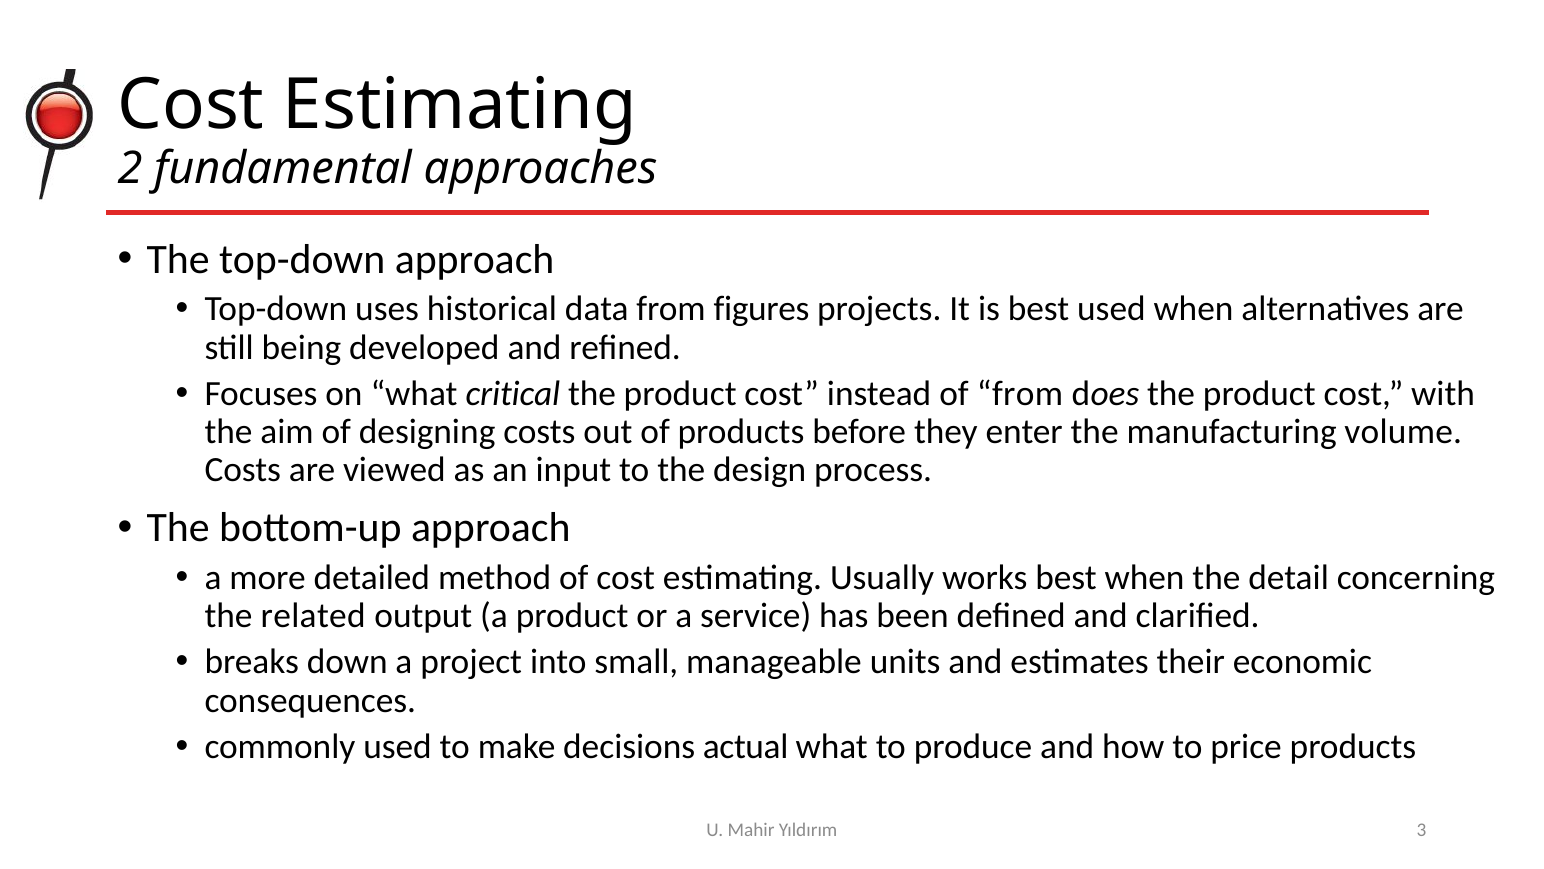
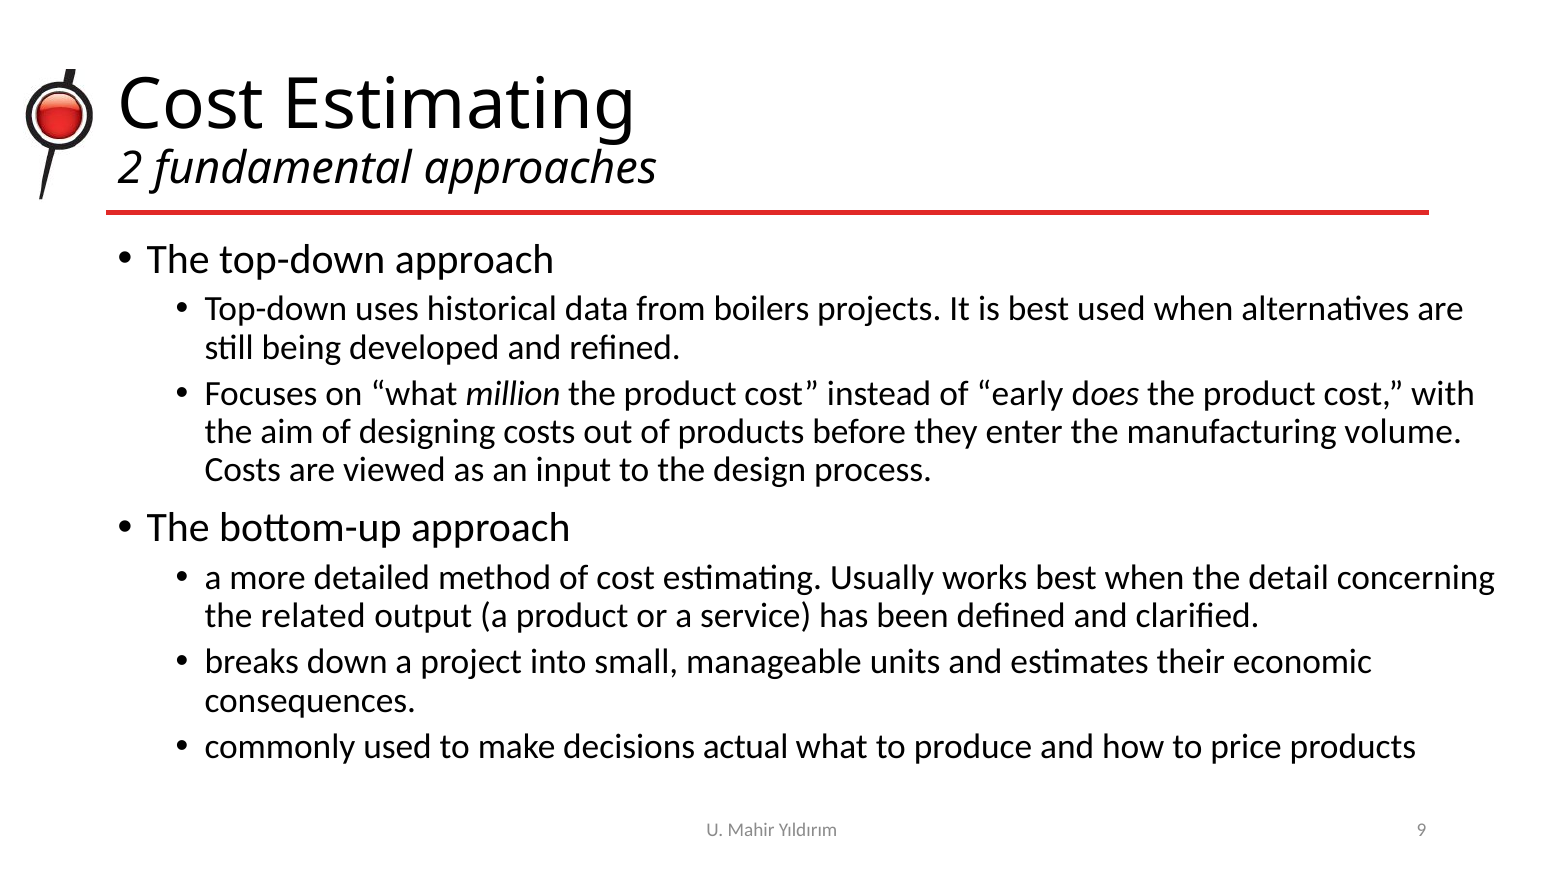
figures: figures -> boilers (761, 309)
critical: critical -> million (513, 393)
of from: from -> early (1020, 393)
3: 3 -> 9 (1421, 829)
